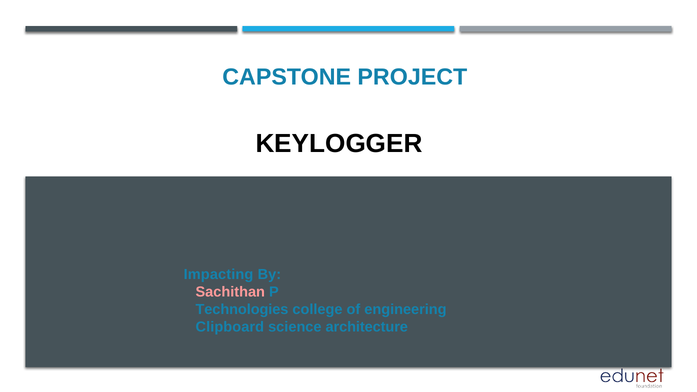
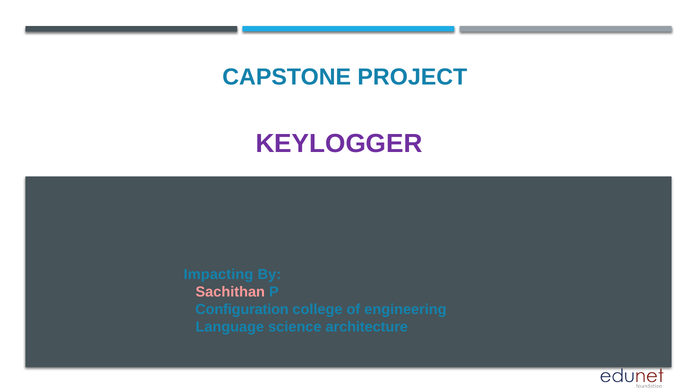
KEYLOGGER colour: black -> purple (339, 144)
Technologies: Technologies -> Configuration (242, 309)
Clipboard: Clipboard -> Language (230, 327)
